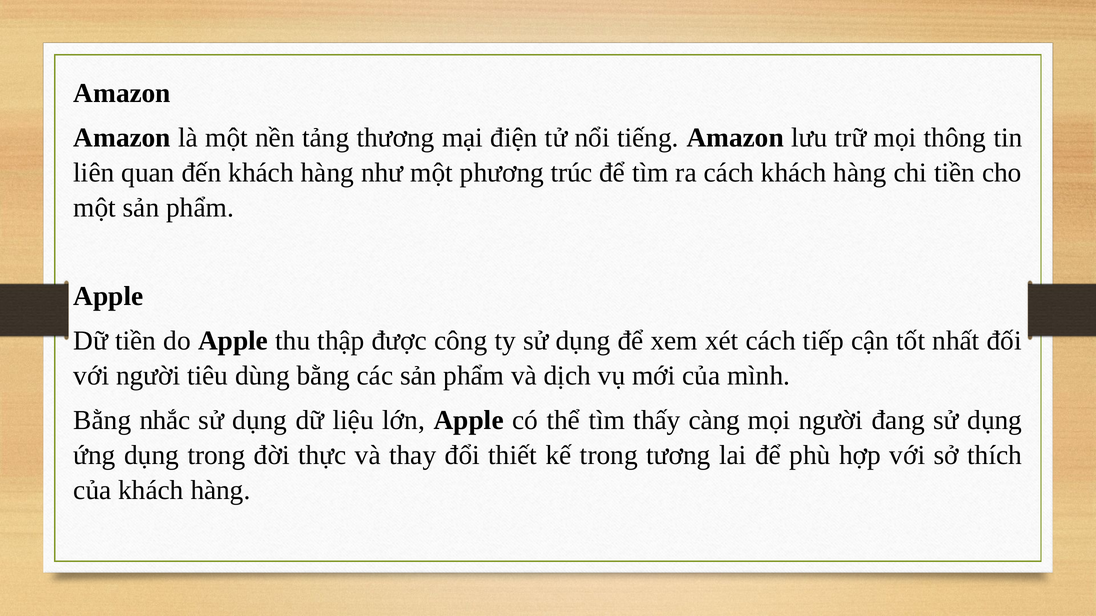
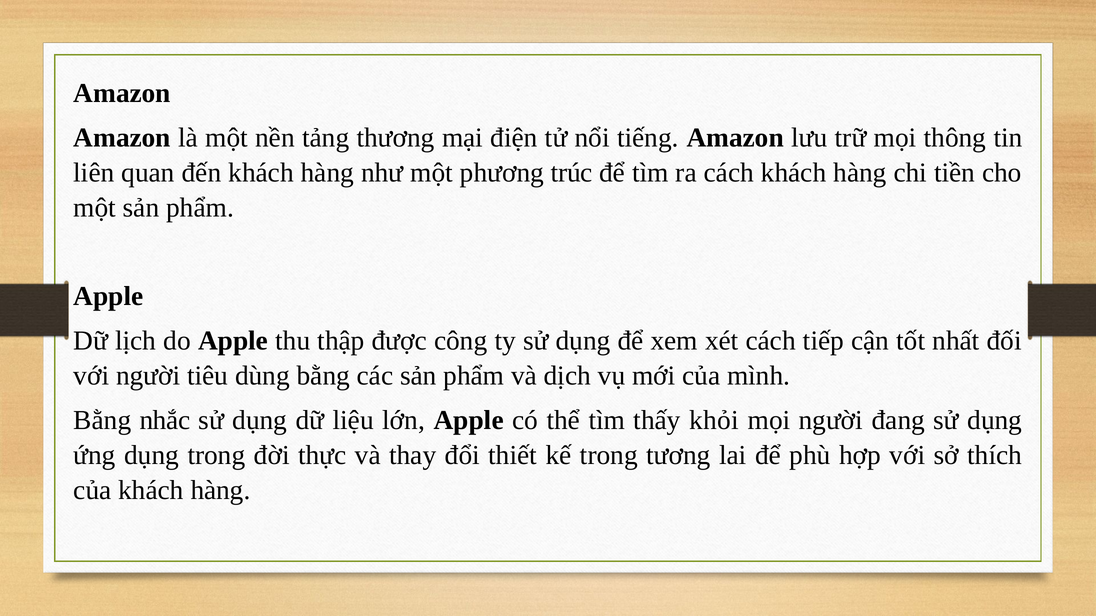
Dữ tiền: tiền -> lịch (136, 341)
càng: càng -> khỏi (714, 420)
